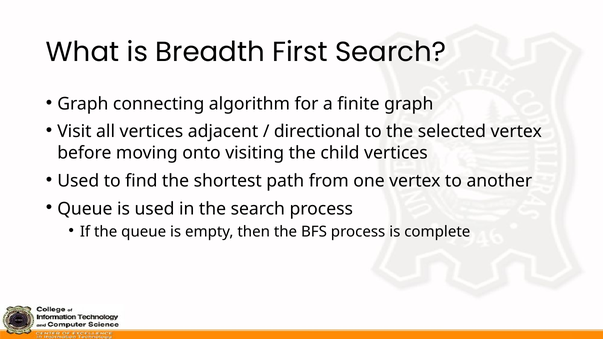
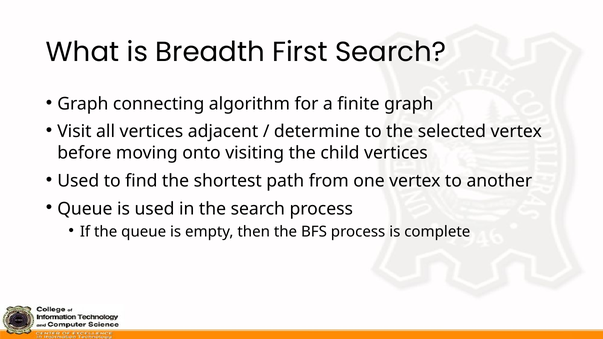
directional: directional -> determine (317, 132)
